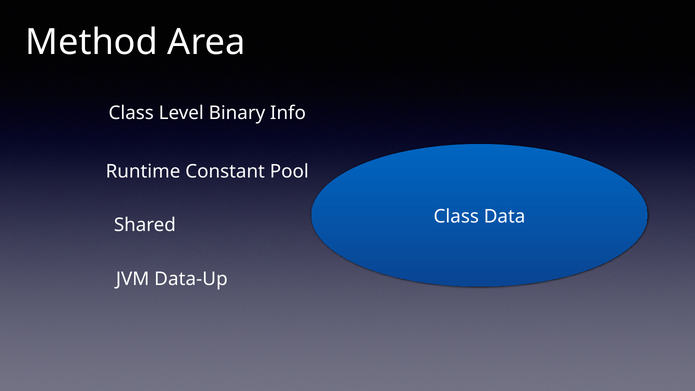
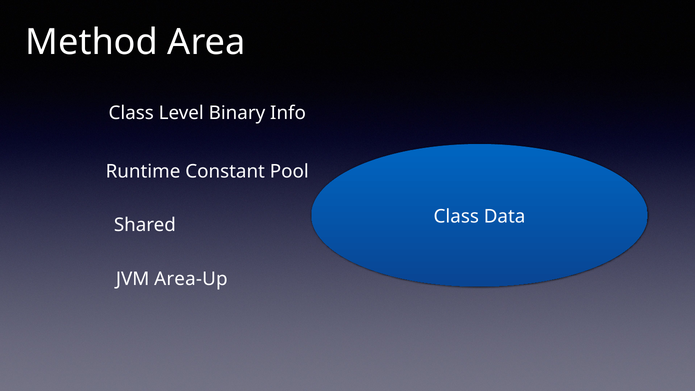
Data-Up: Data-Up -> Area-Up (191, 279)
